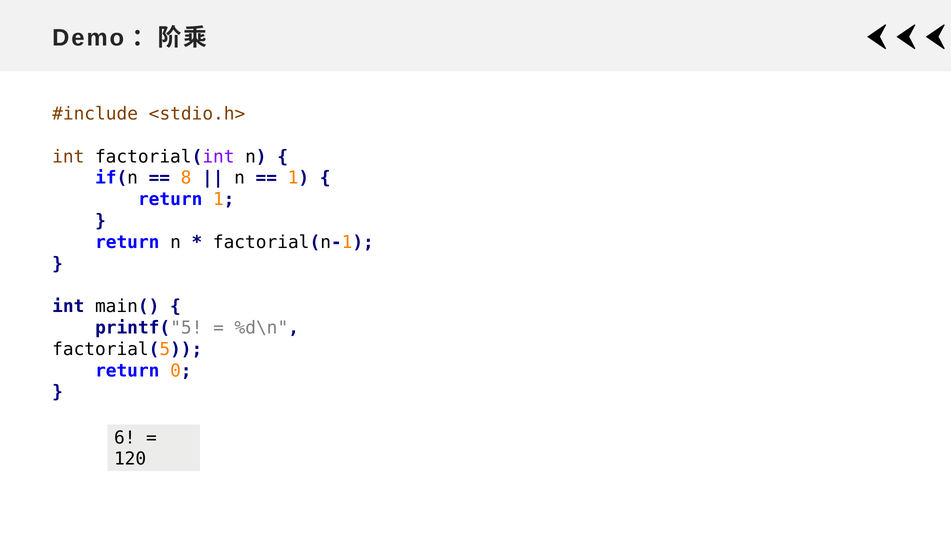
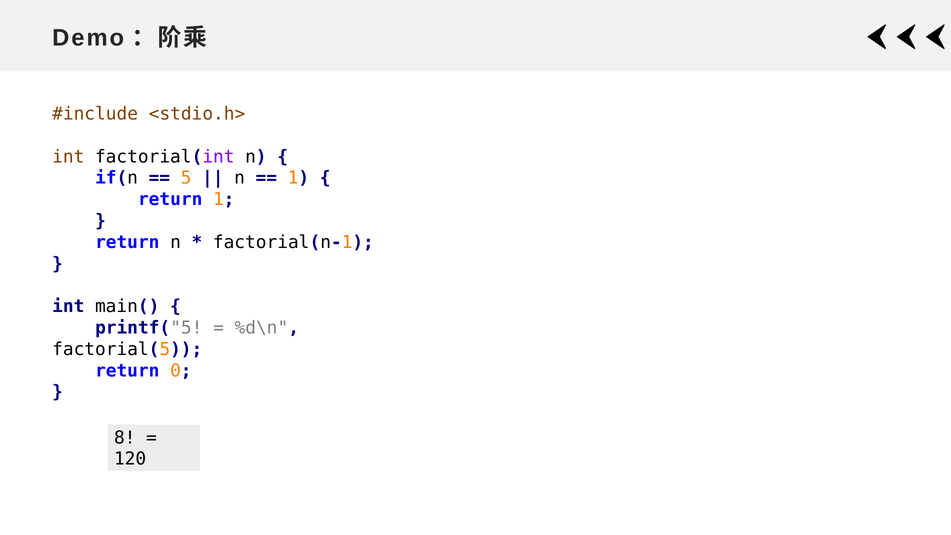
8: 8 -> 5 (186, 178)
6: 6 -> 8 (125, 438)
